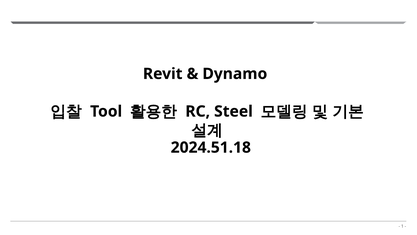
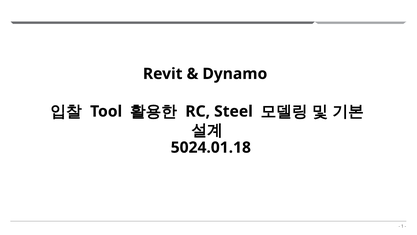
2024.51.18: 2024.51.18 -> 5024.01.18 (211, 147)
